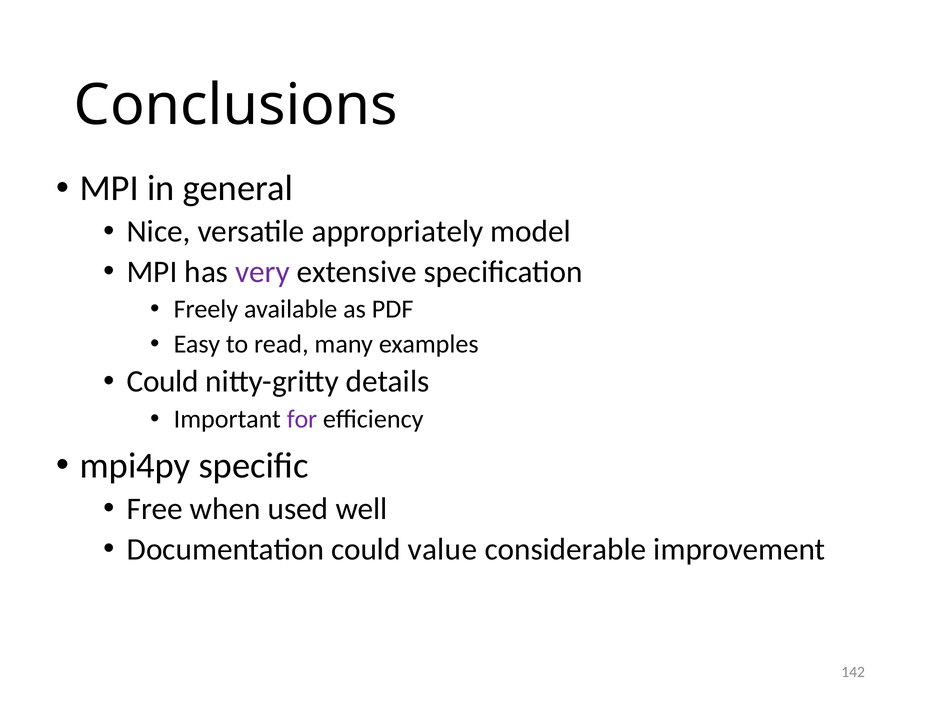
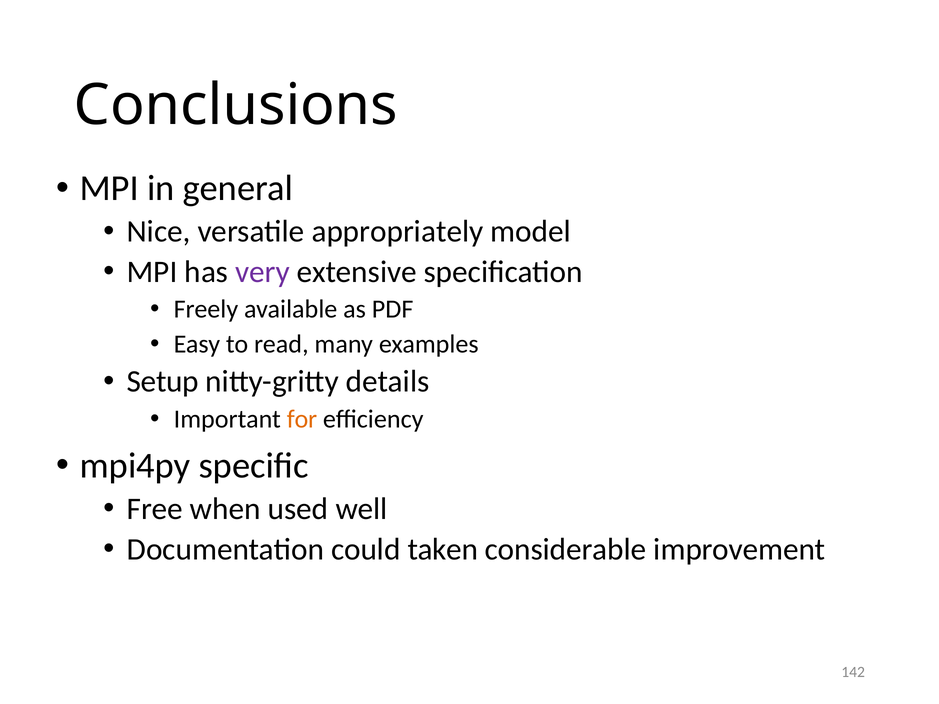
Could: Could -> Setup (163, 382)
for colour: purple -> orange (302, 419)
value: value -> taken (443, 549)
